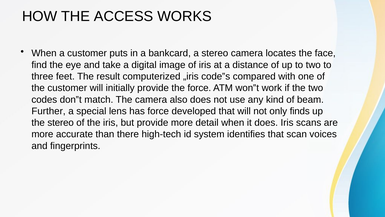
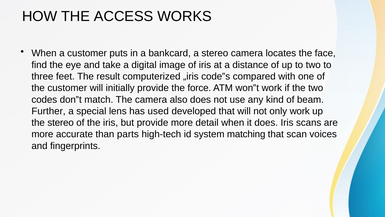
has force: force -> used (158, 111)
only finds: finds -> work (300, 111)
there: there -> parts (128, 134)
identifies: identifies -> matching (246, 134)
